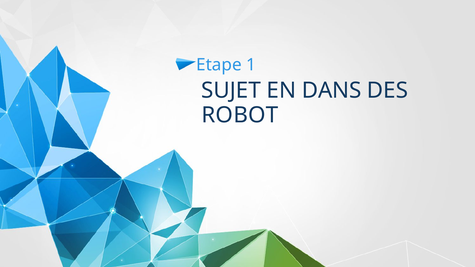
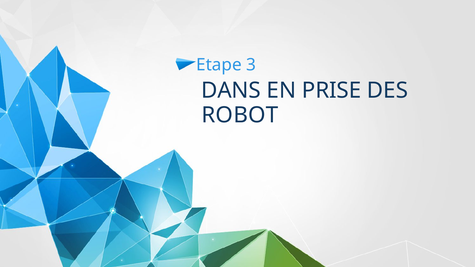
1: 1 -> 3 (251, 65)
SUJET: SUJET -> DANS (231, 90)
DANS: DANS -> PRISE (332, 90)
